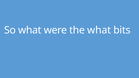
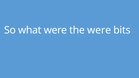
the what: what -> were (99, 30)
